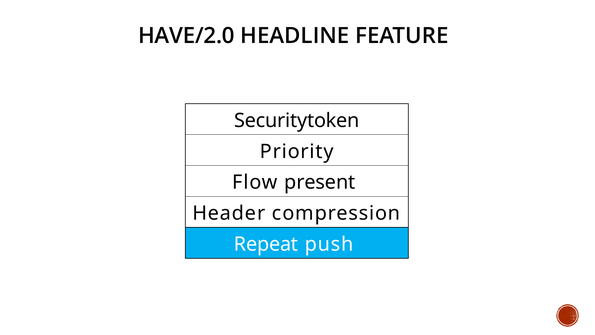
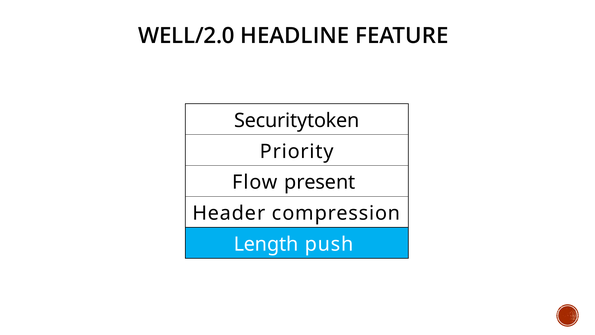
HAVE/2.0: HAVE/2.0 -> WELL/2.0 (186, 36)
Repeat: Repeat -> Length (266, 244)
